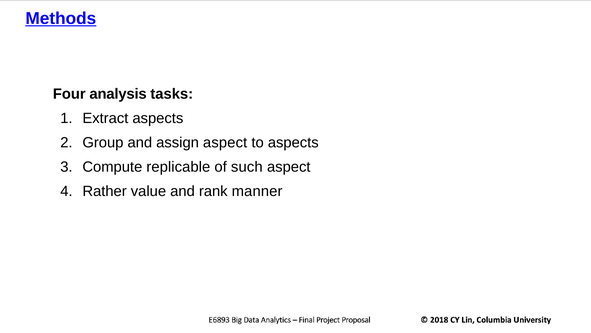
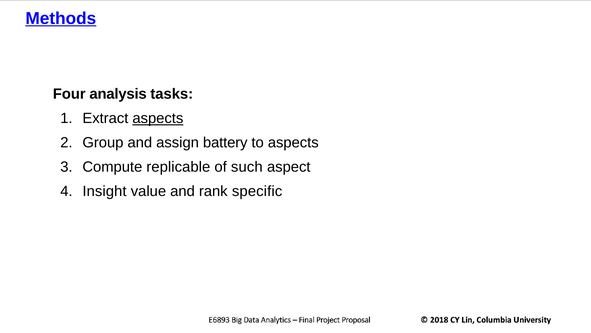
aspects underline: none -> present (158, 118)
assign aspect: aspect -> battery (225, 142)
Rather: Rather -> Insight (105, 191)
manner: manner -> specific (257, 191)
